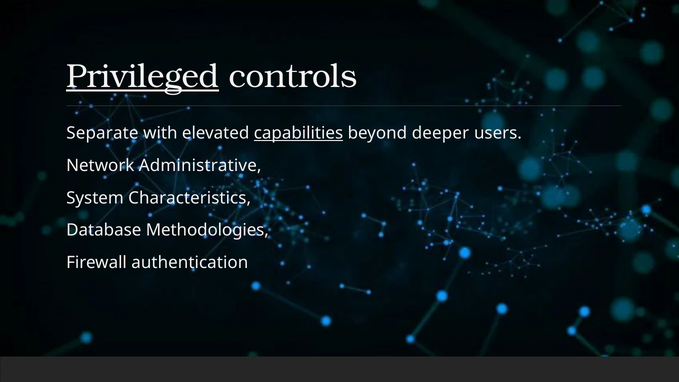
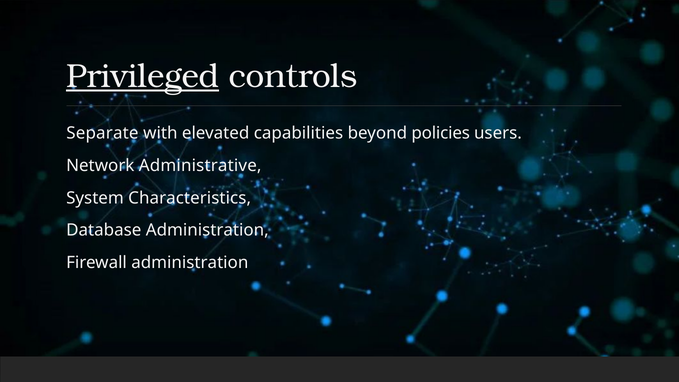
capabilities underline: present -> none (298, 133)
deeper: deeper -> policies (441, 133)
Database Methodologies: Methodologies -> Administration (207, 230)
Firewall authentication: authentication -> administration (190, 263)
